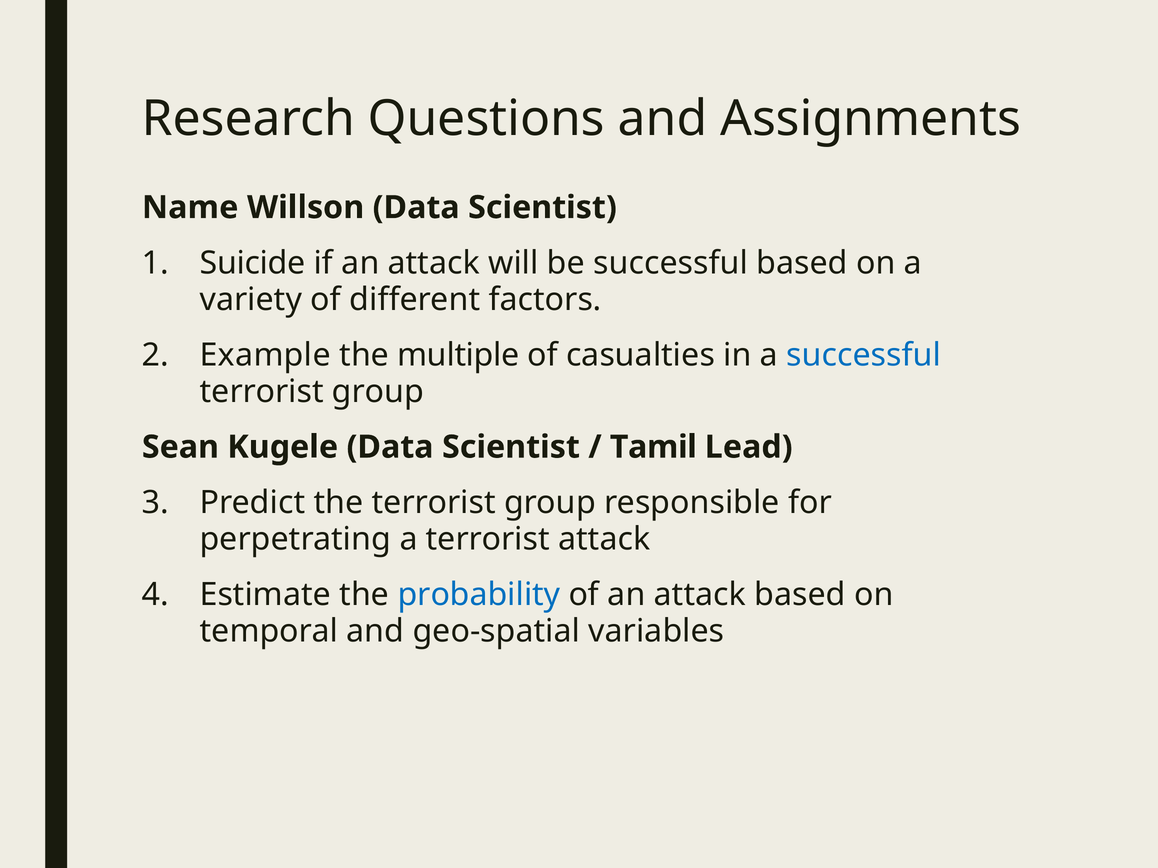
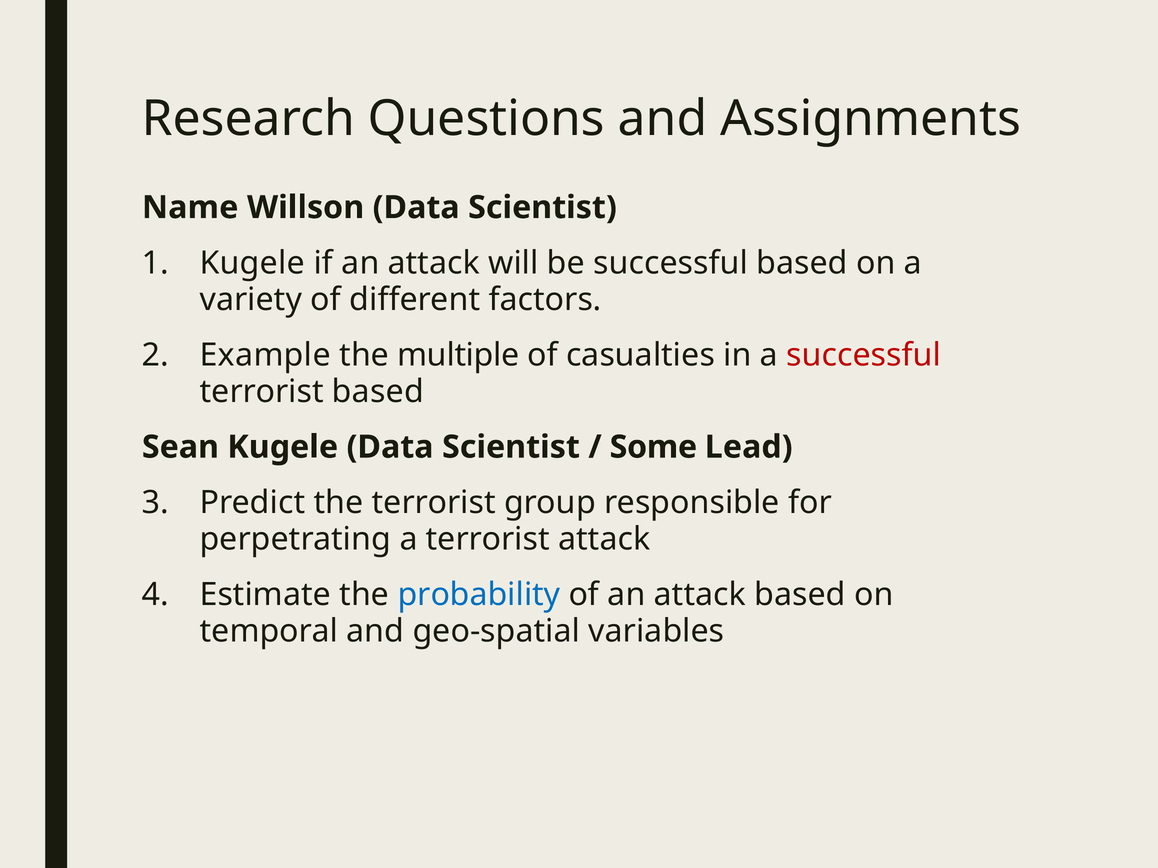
Suicide: Suicide -> Kugele (252, 263)
successful colour: blue -> red (864, 355)
group: group -> based (378, 392)
Tamil: Tamil -> Some (653, 447)
